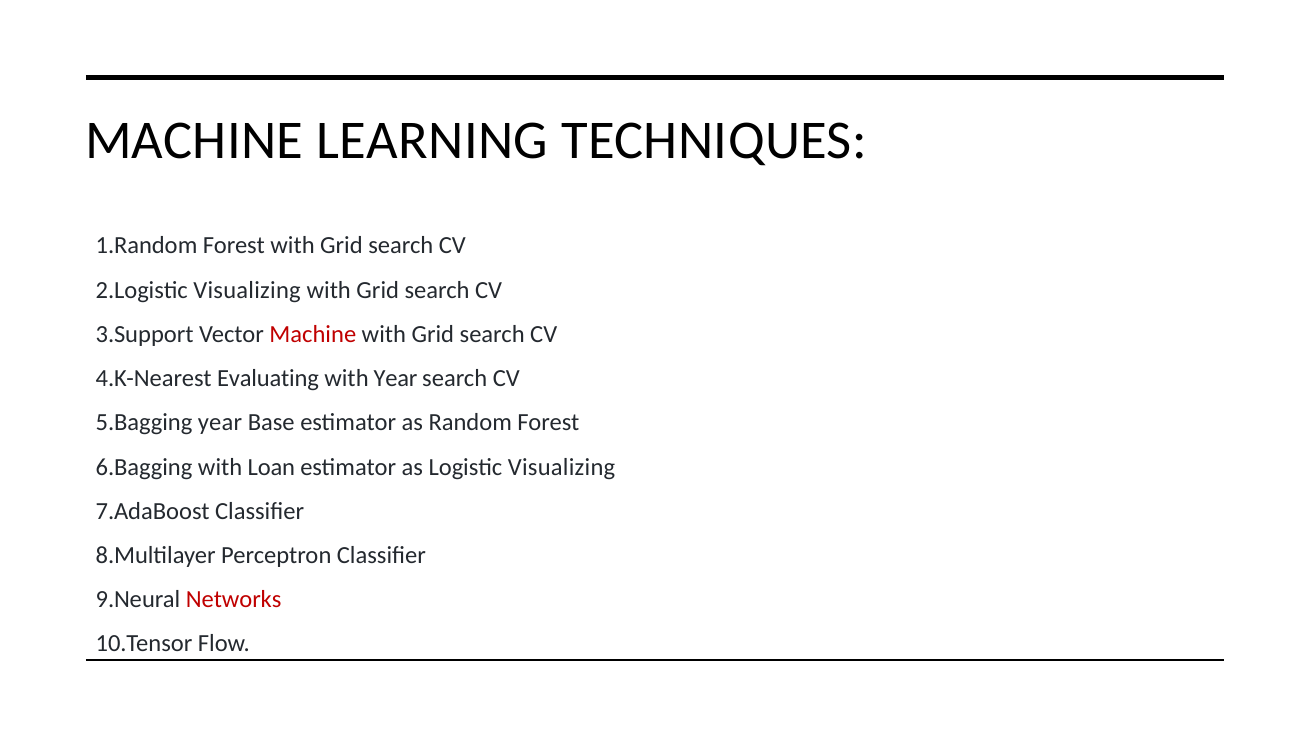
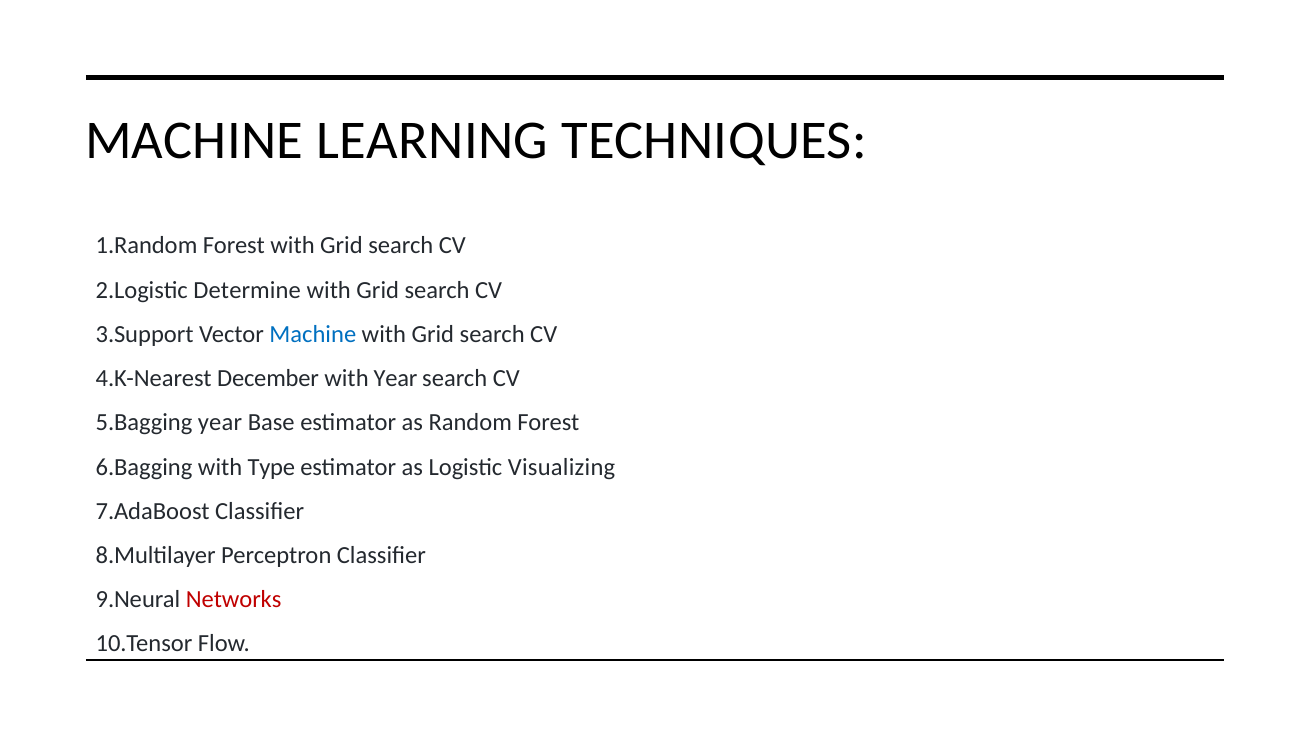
Visualizing: Visualizing -> Determine (247, 290)
Machine colour: red -> blue (313, 334)
Evaluating: Evaluating -> December (268, 378)
Loan: Loan -> Type (271, 467)
